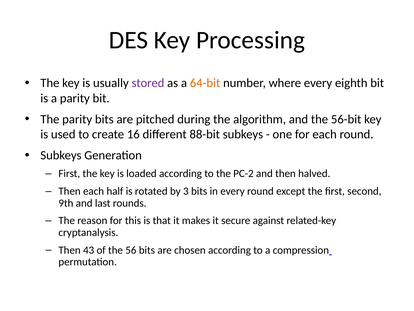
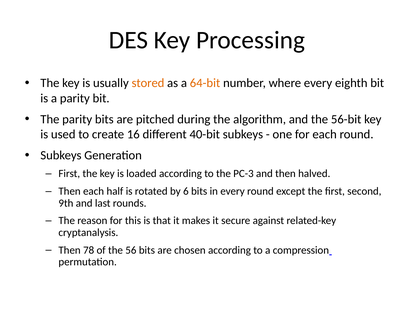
stored colour: purple -> orange (148, 83)
88-bit: 88-bit -> 40-bit (205, 134)
PC-2: PC-2 -> PC-3 (243, 173)
3: 3 -> 6 (186, 191)
43: 43 -> 78 (89, 250)
